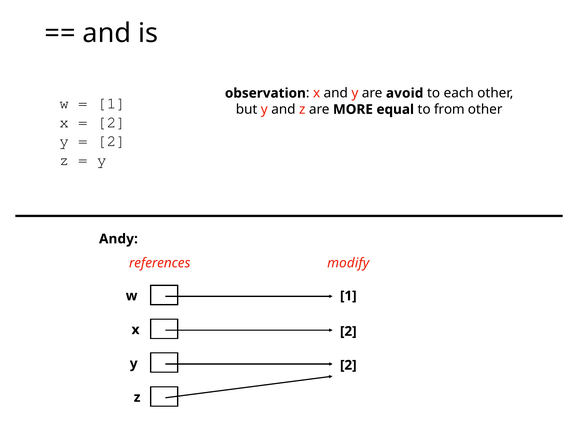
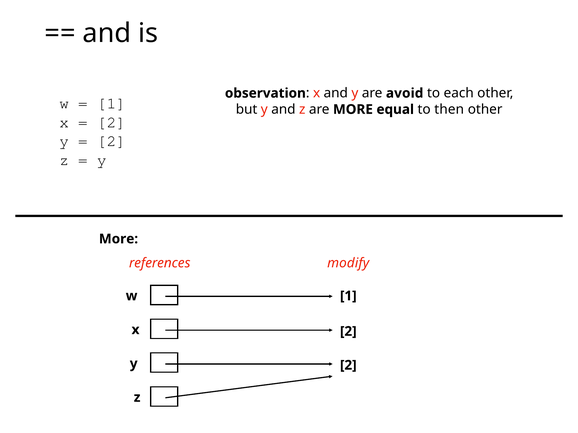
from: from -> then (449, 110)
Andy: Andy -> More (119, 239)
